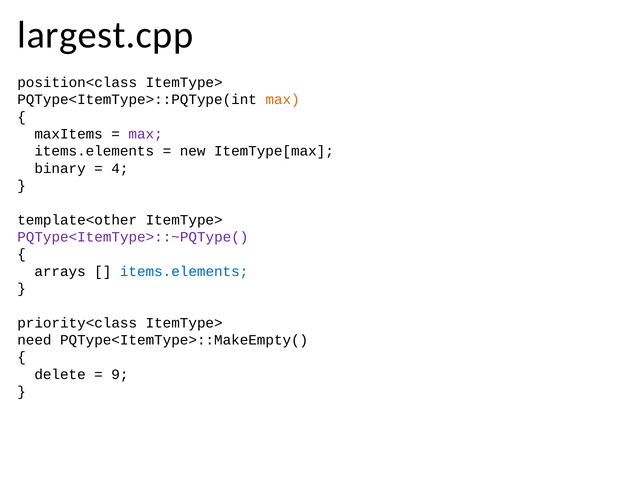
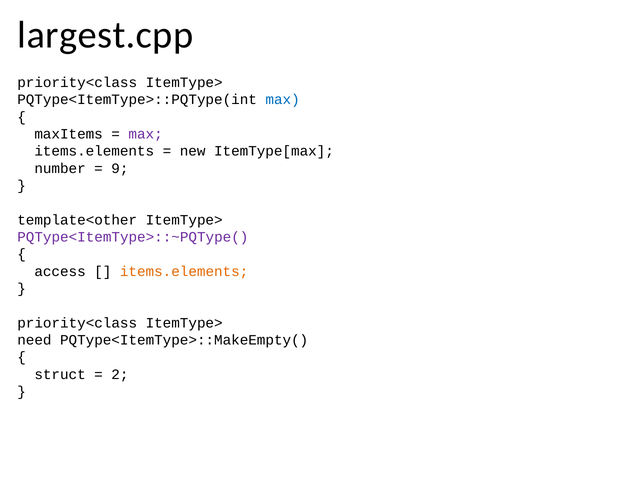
position<class: position<class -> priority<class (77, 83)
max colour: orange -> blue (283, 100)
binary: binary -> number (60, 168)
4: 4 -> 9 (120, 168)
arrays: arrays -> access (60, 271)
items.elements colour: blue -> orange (184, 271)
delete: delete -> struct (60, 374)
9: 9 -> 2 (120, 374)
